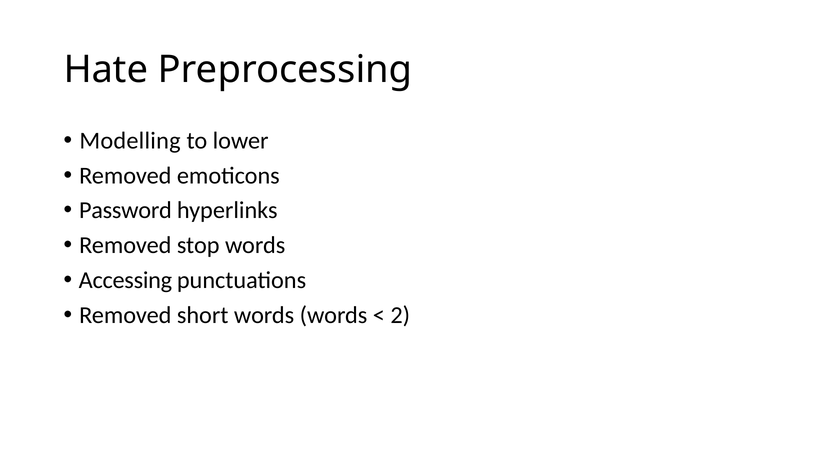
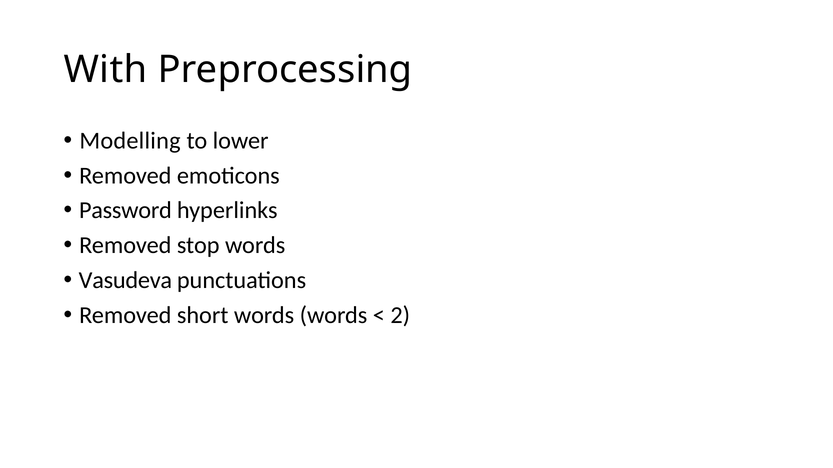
Hate: Hate -> With (106, 70)
Accessing: Accessing -> Vasudeva (125, 281)
